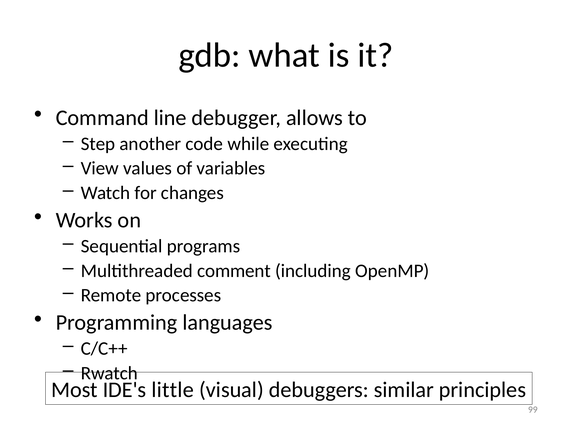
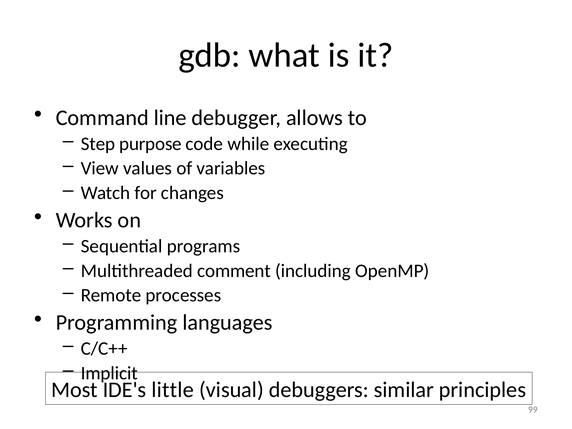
another: another -> purpose (150, 144)
Rwatch: Rwatch -> Implicit (109, 373)
